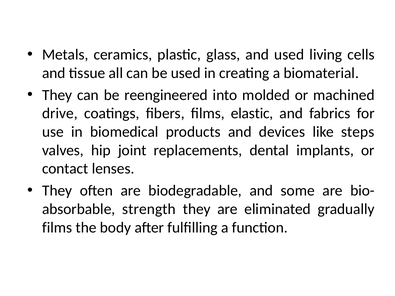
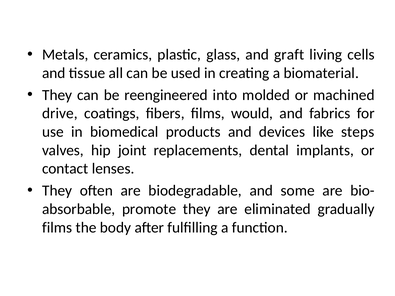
and used: used -> graft (289, 55)
elastic: elastic -> would (252, 113)
strength: strength -> promote (149, 209)
